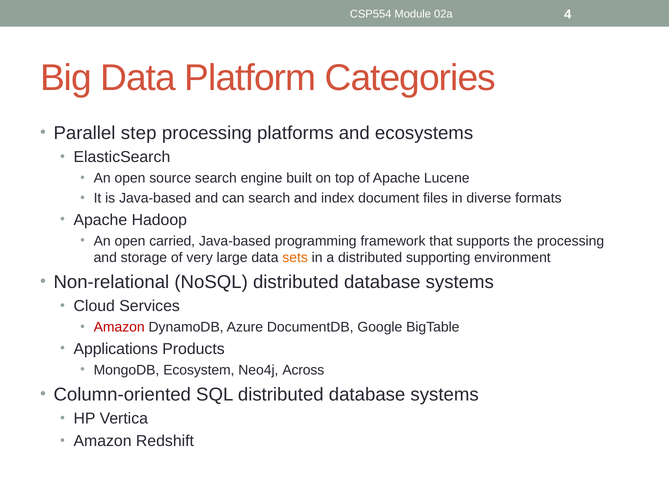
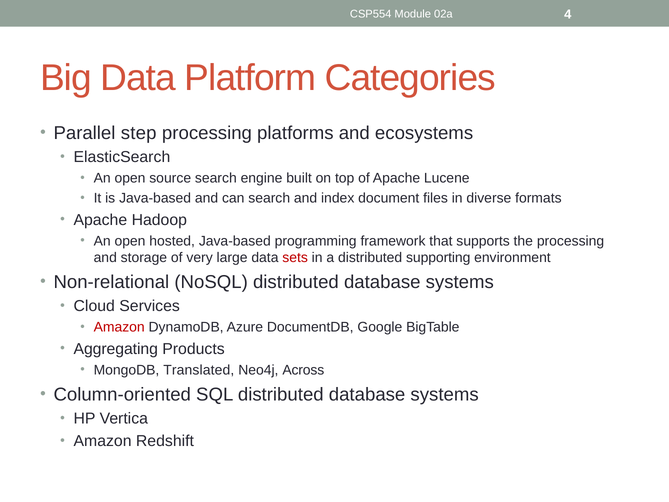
carried: carried -> hosted (172, 241)
sets colour: orange -> red (295, 258)
Applications: Applications -> Aggregating (116, 349)
Ecosystem: Ecosystem -> Translated (199, 370)
